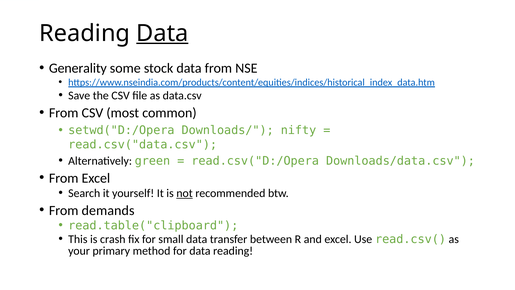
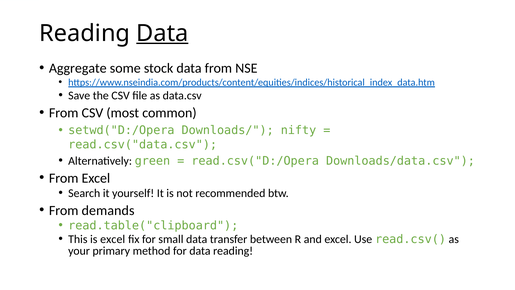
Generality: Generality -> Aggregate (78, 68)
not underline: present -> none (185, 193)
is crash: crash -> excel (113, 239)
